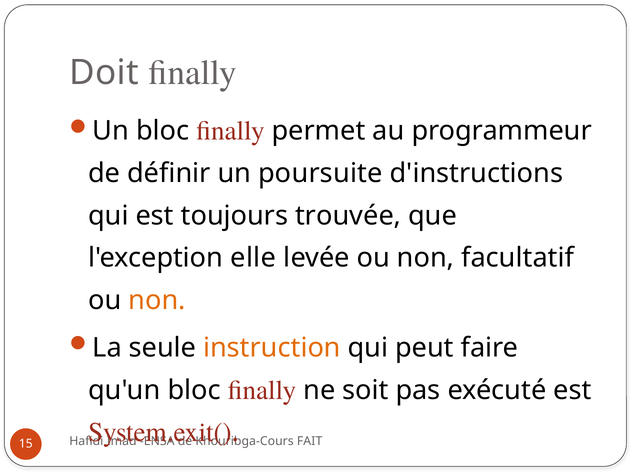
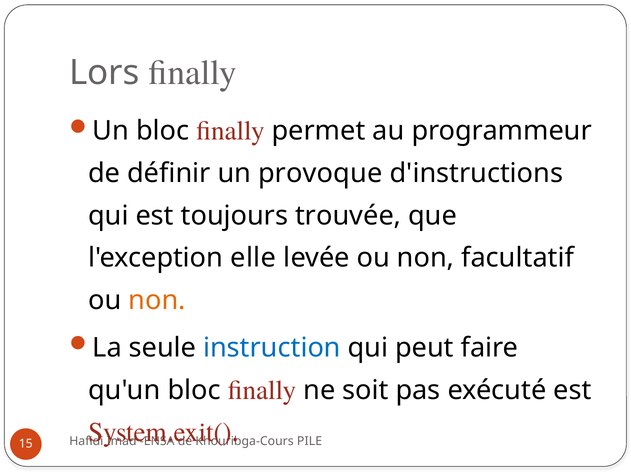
Doit: Doit -> Lors (104, 73)
poursuite: poursuite -> provoque (320, 173)
instruction colour: orange -> blue (272, 348)
FAIT: FAIT -> PILE (310, 442)
